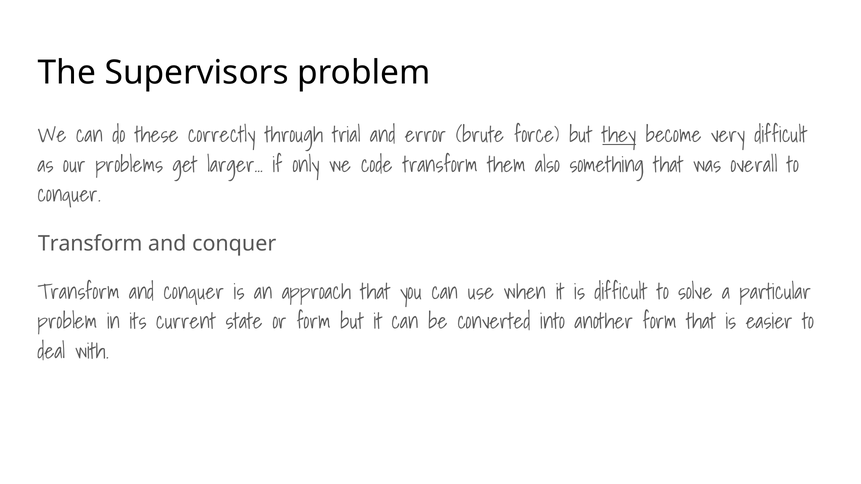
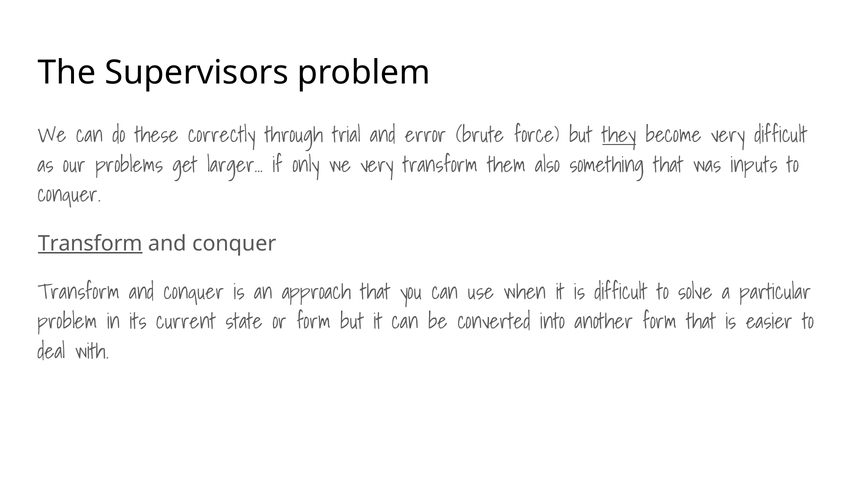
we code: code -> very (377, 165)
overall: overall -> inputs (754, 165)
Transform underline: none -> present (90, 244)
